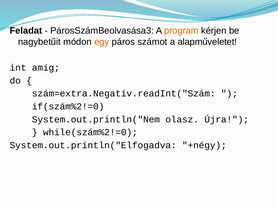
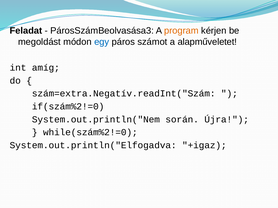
nagybetűit: nagybetűit -> megoldást (39, 42)
egy colour: orange -> blue (102, 42)
olasz: olasz -> során (182, 120)
+négy: +négy -> +igaz (204, 146)
